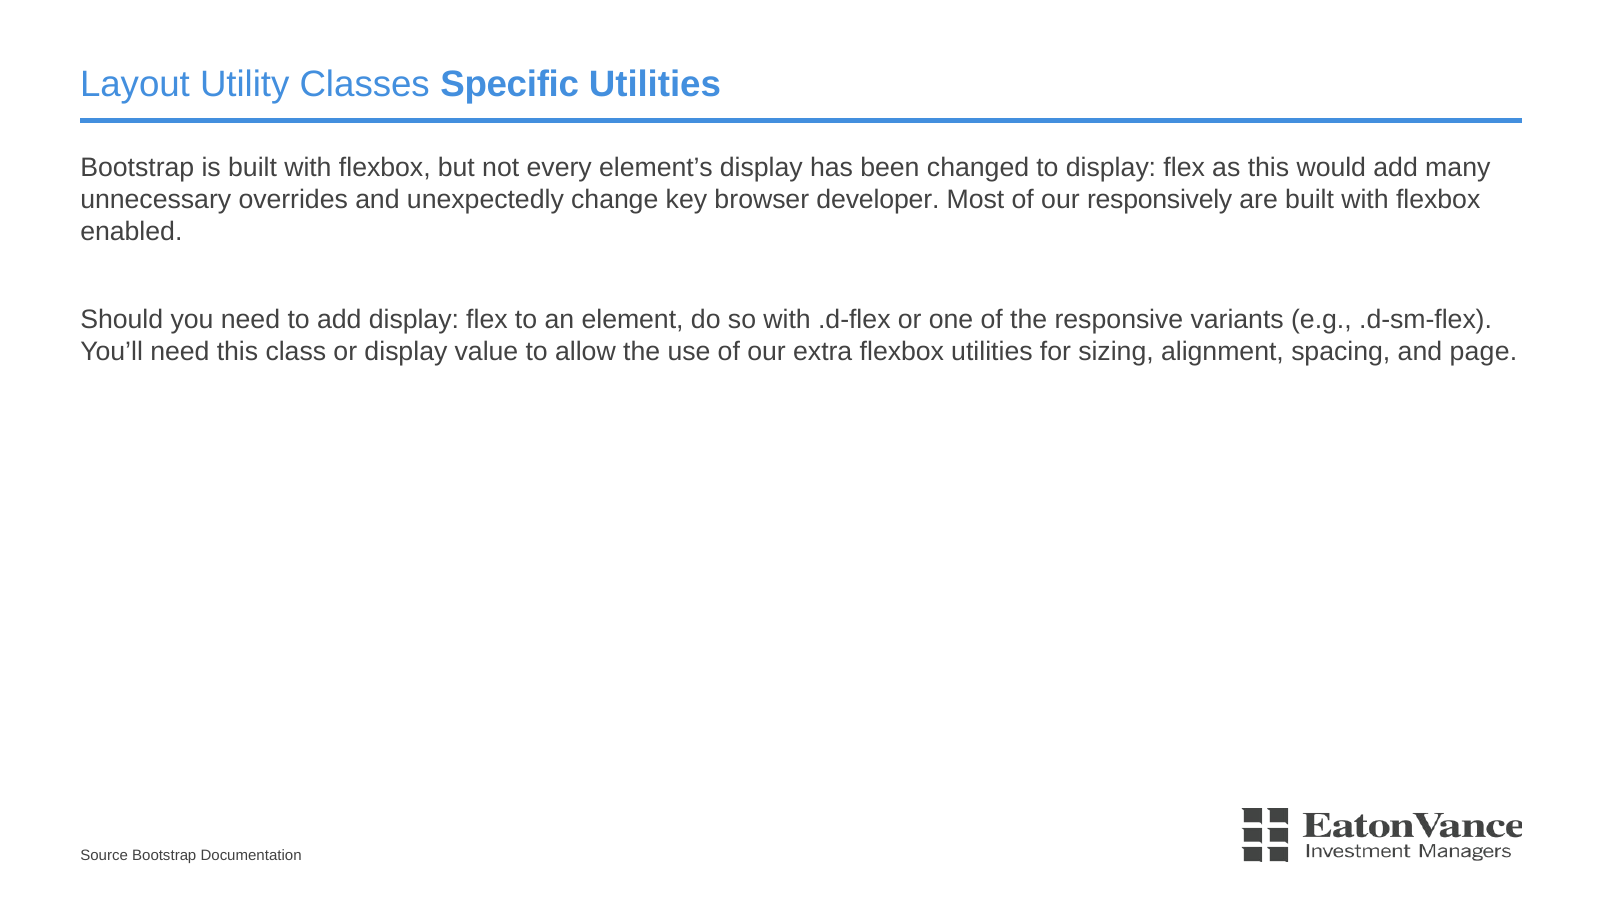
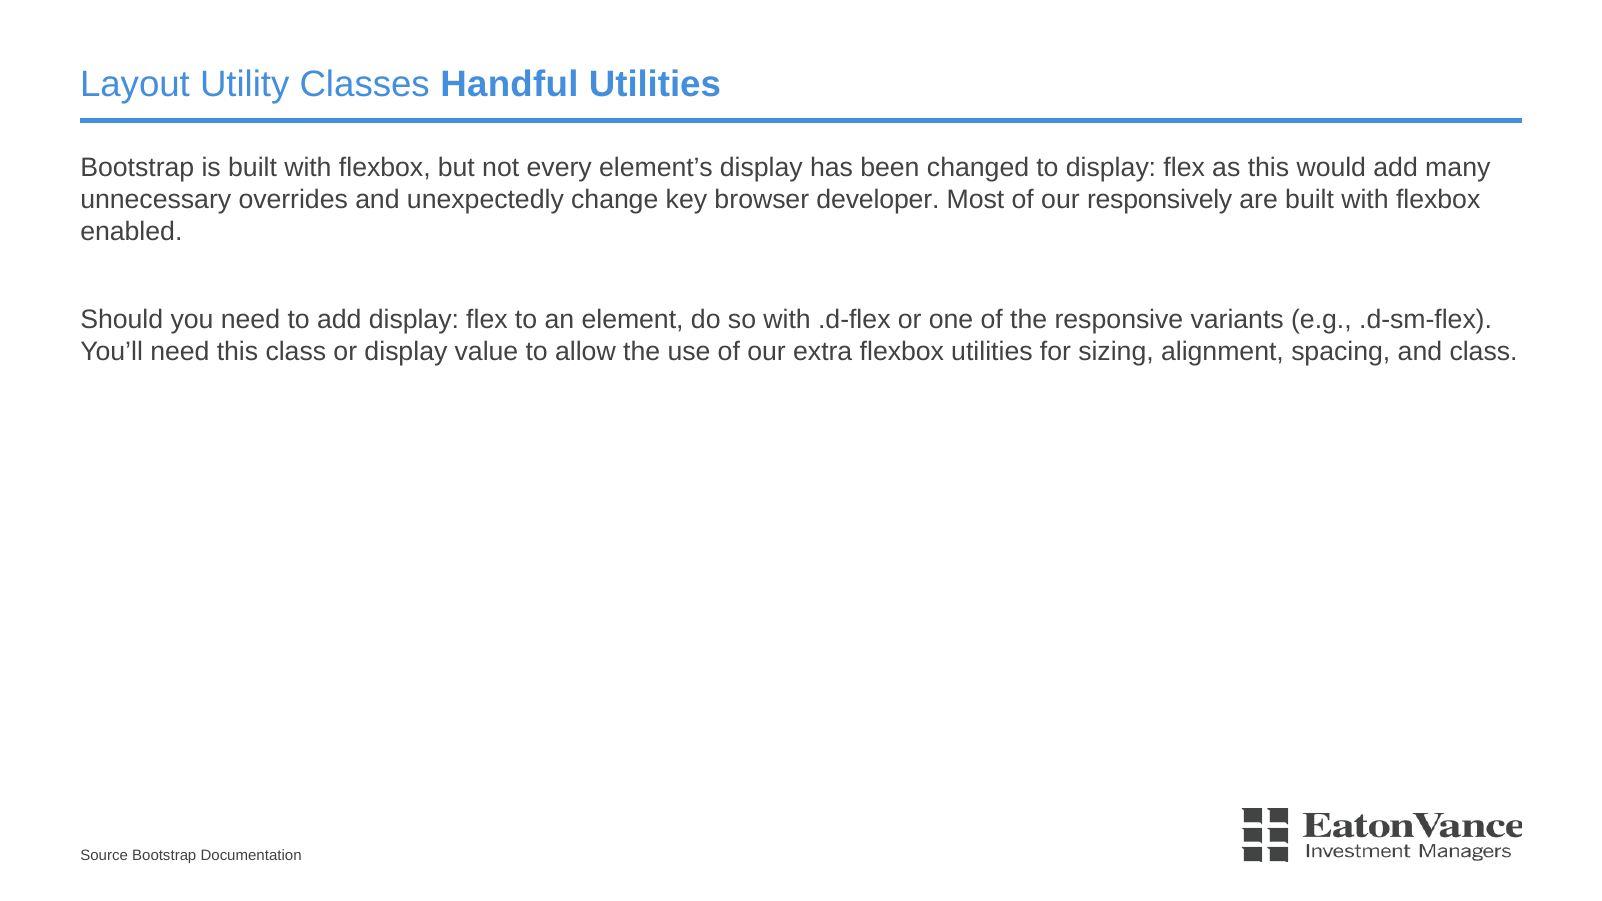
Specific: Specific -> Handful (509, 85)
and page: page -> class (1484, 352)
